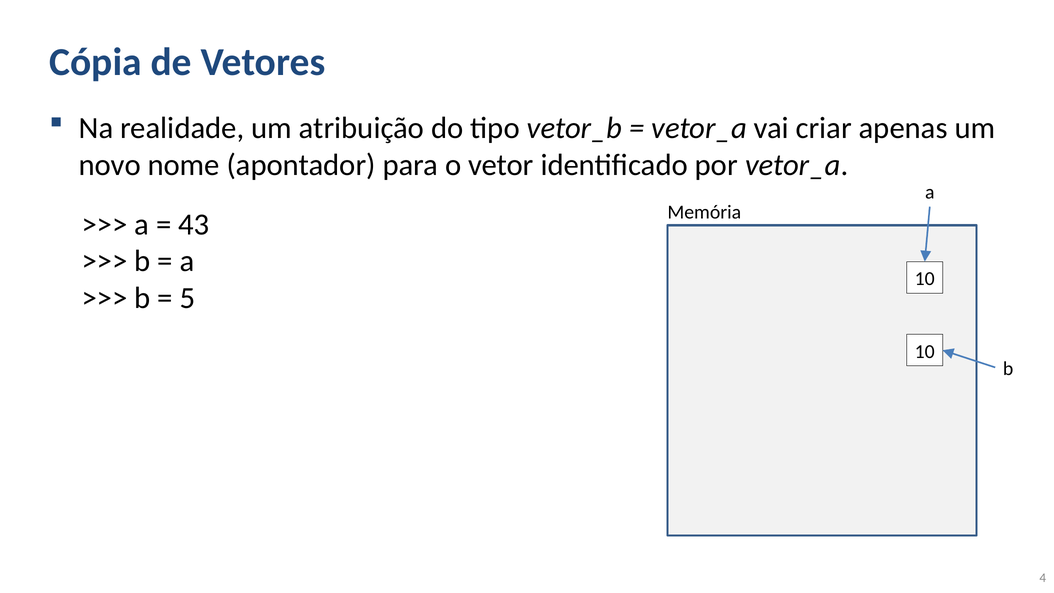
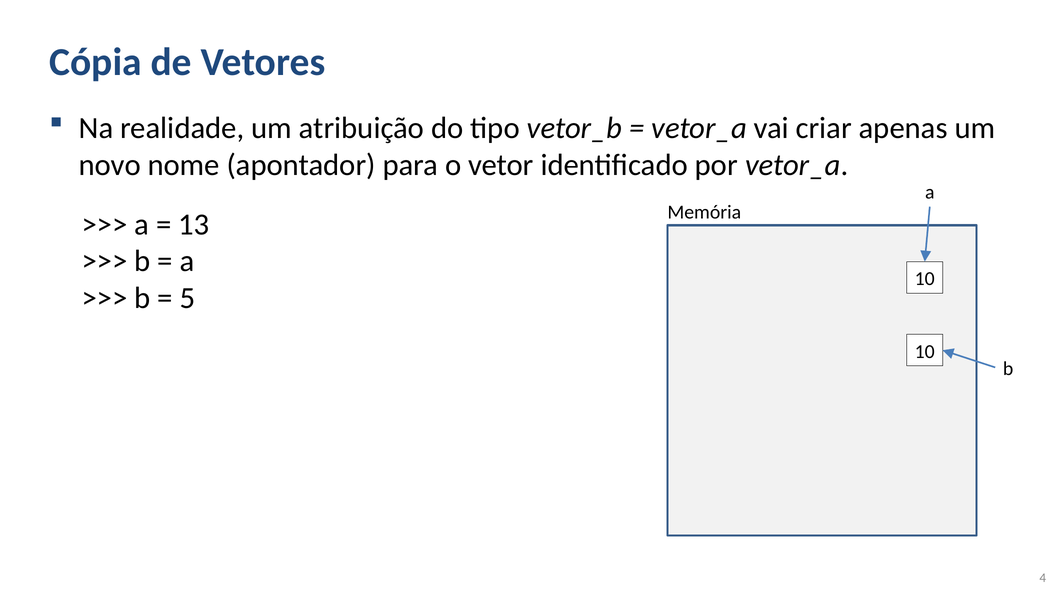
43: 43 -> 13 (194, 224)
